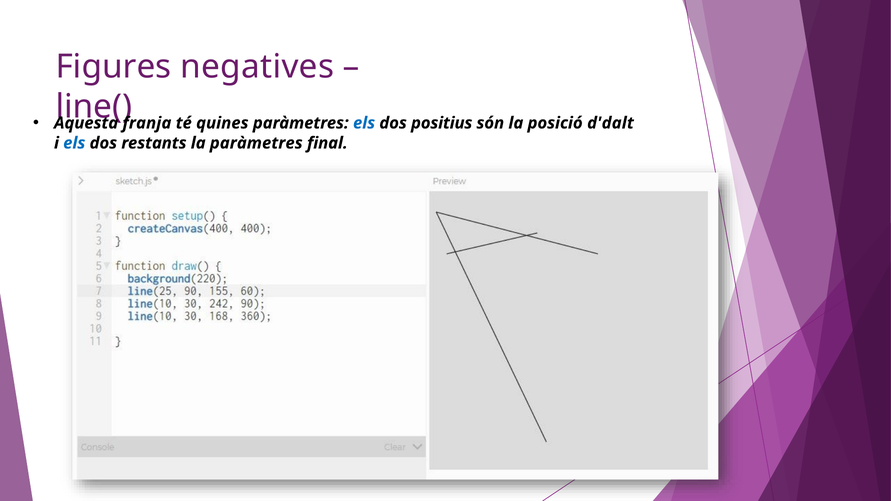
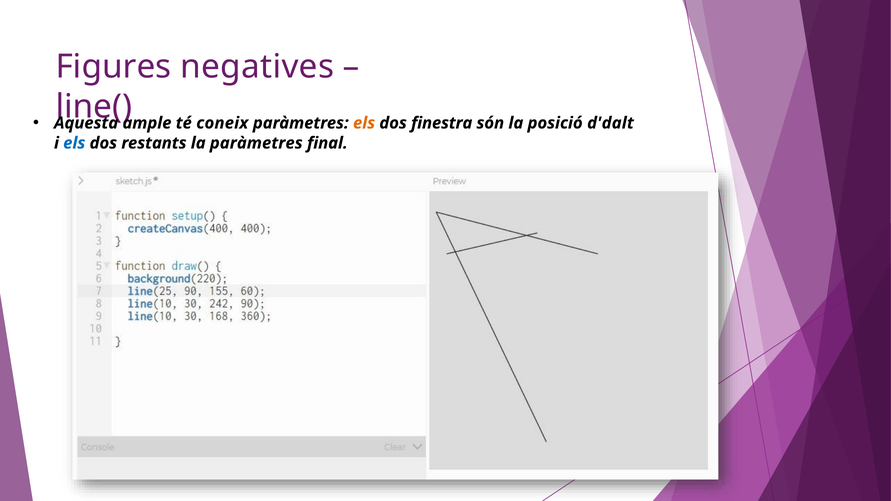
franja: franja -> ample (147, 123)
quines: quines -> coneix (222, 123)
els colour: blue -> orange (364, 123)
positius: positius -> finestra (442, 123)
